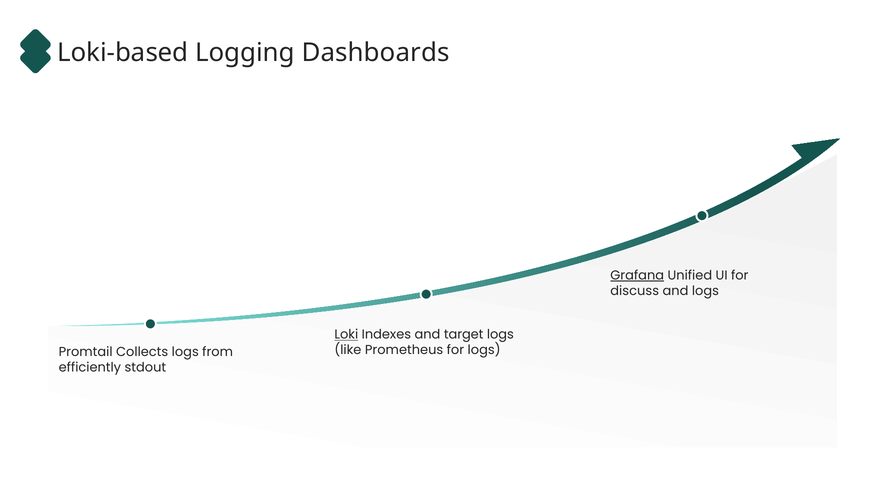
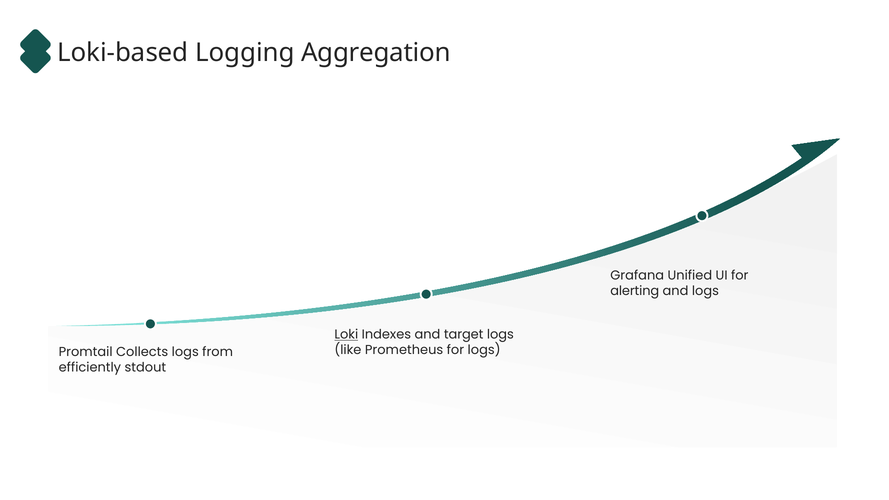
Dashboards: Dashboards -> Aggregation (376, 53)
Grafana underline: present -> none (637, 275)
discuss: discuss -> alerting (635, 291)
